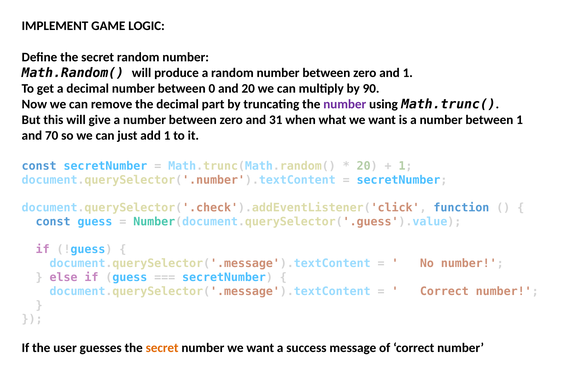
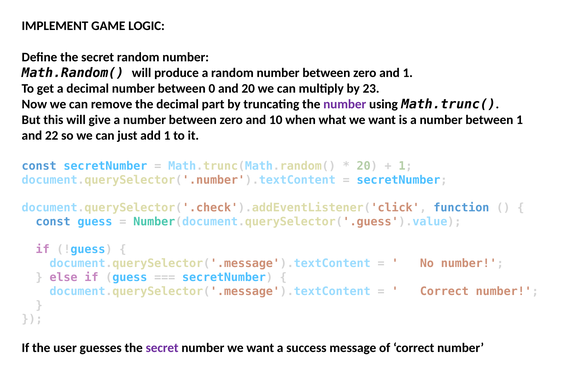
90: 90 -> 23 (371, 89)
31: 31 -> 10 (276, 120)
70: 70 -> 22 (52, 136)
secret colour: orange -> purple (162, 348)
